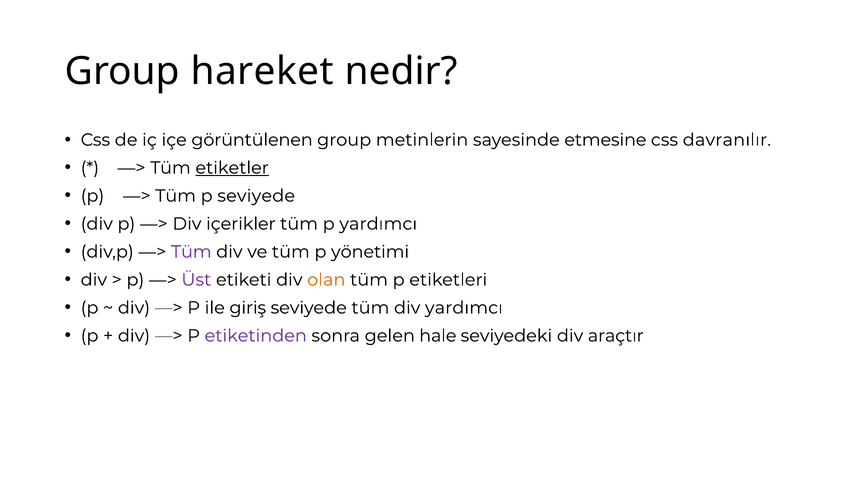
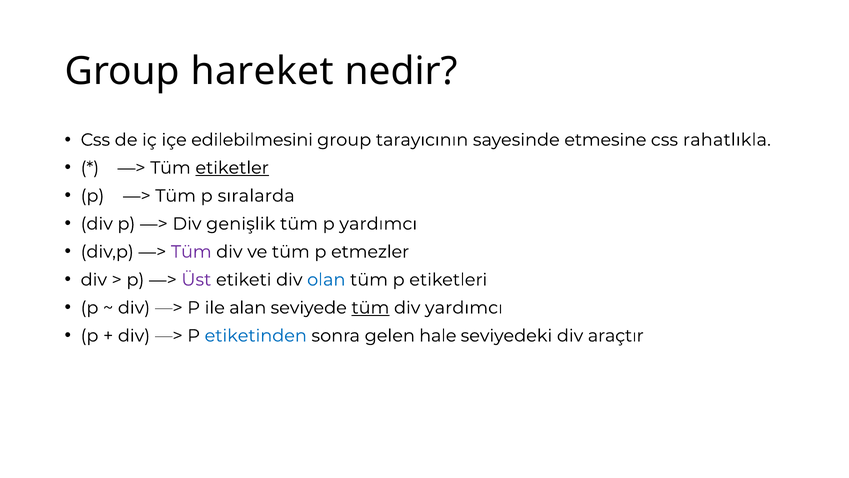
görüntülenen: görüntülenen -> edilebilmesini (252, 140)
metinlerin: metinlerin -> tarayıcının (422, 140)
davranılır: davranılır -> rahatlıkla (727, 140)
p seviyede: seviyede -> sıralarda (256, 196)
içerikler: içerikler -> genişlik (241, 224)
yönetimi: yönetimi -> etmezler (370, 252)
olan colour: orange -> blue (326, 280)
giriş: giriş -> alan (248, 307)
tüm underline: none -> present (370, 307)
etiketinden colour: purple -> blue (256, 335)
